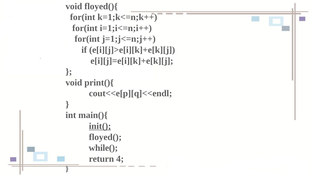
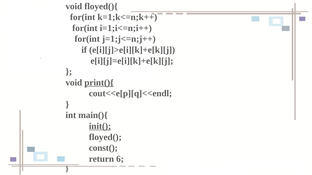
print(){ underline: none -> present (99, 83)
while(: while( -> const( (103, 148)
4: 4 -> 6 (120, 159)
